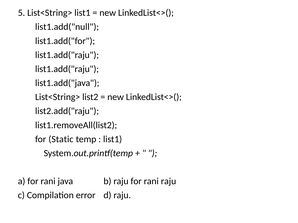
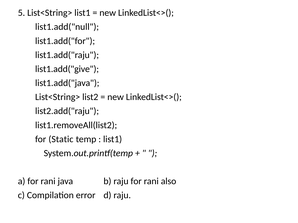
list1.add("raju: list1.add("raju -> list1.add("give (67, 69)
rani raju: raju -> also (169, 182)
